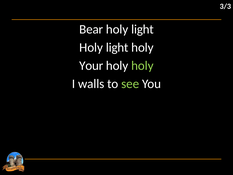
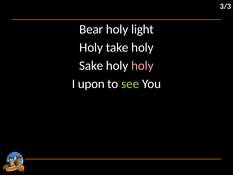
light: light -> take (117, 47)
Your: Your -> Sake (91, 66)
holy colour: light green -> pink (142, 66)
walls: walls -> upon (91, 84)
